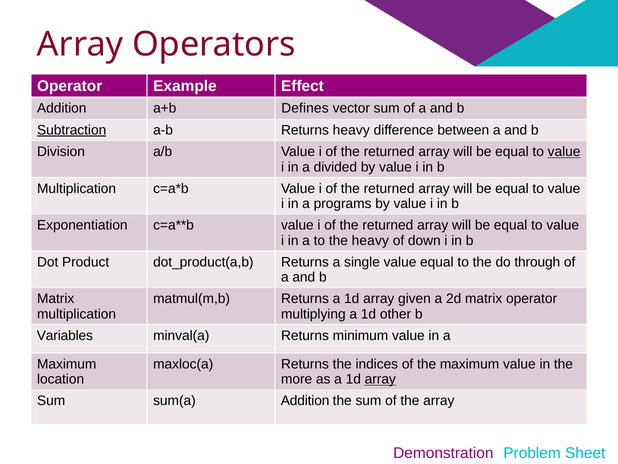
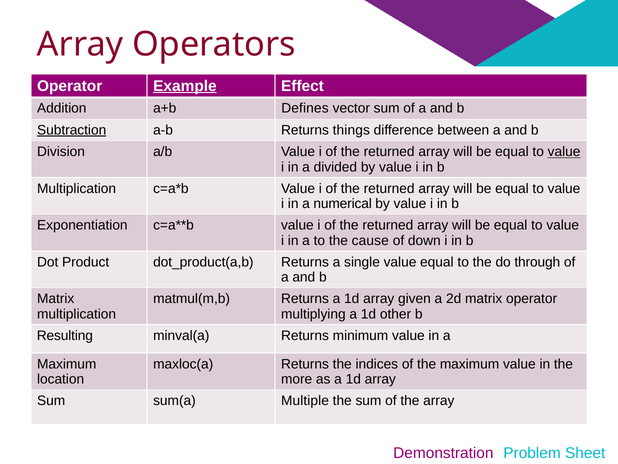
Example underline: none -> present (185, 86)
Returns heavy: heavy -> things (351, 130)
programs: programs -> numerical (343, 204)
the heavy: heavy -> cause (370, 240)
Variables: Variables -> Resulting (65, 335)
array underline: present -> none (380, 379)
sum(a Addition: Addition -> Multiple (305, 400)
